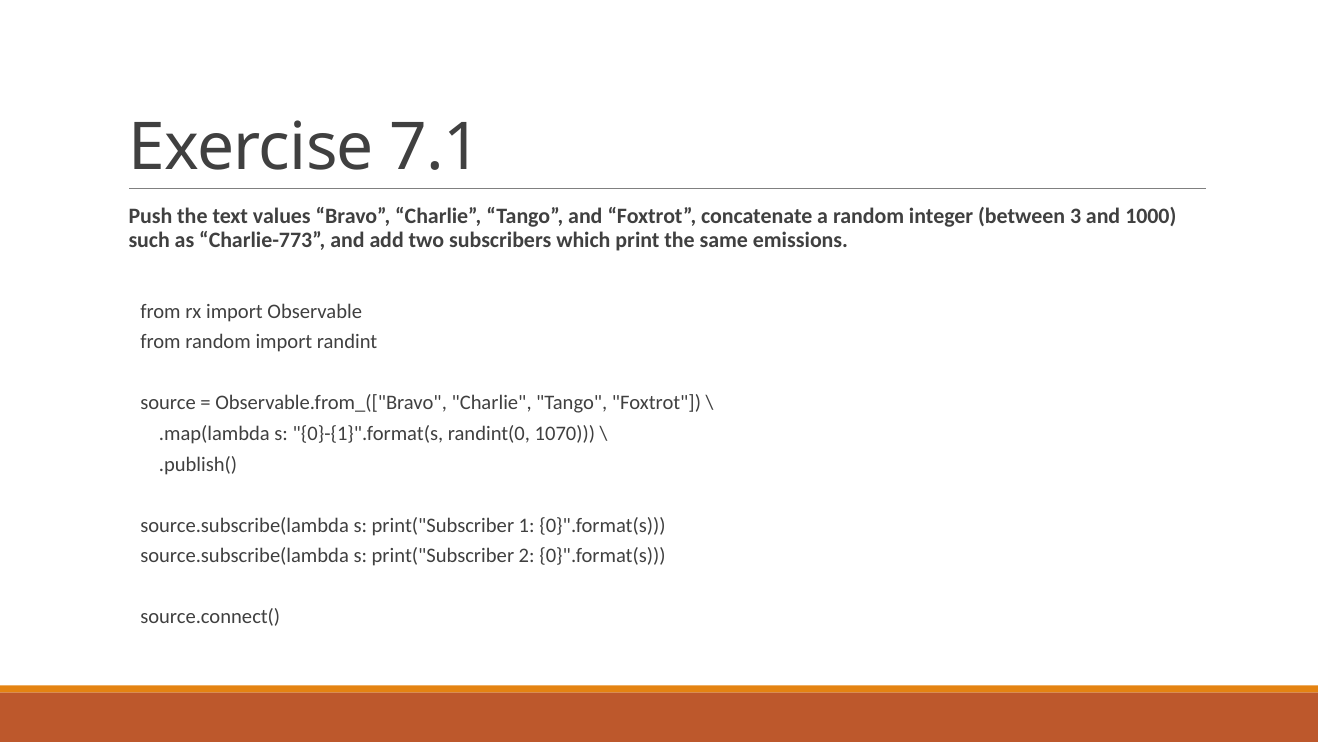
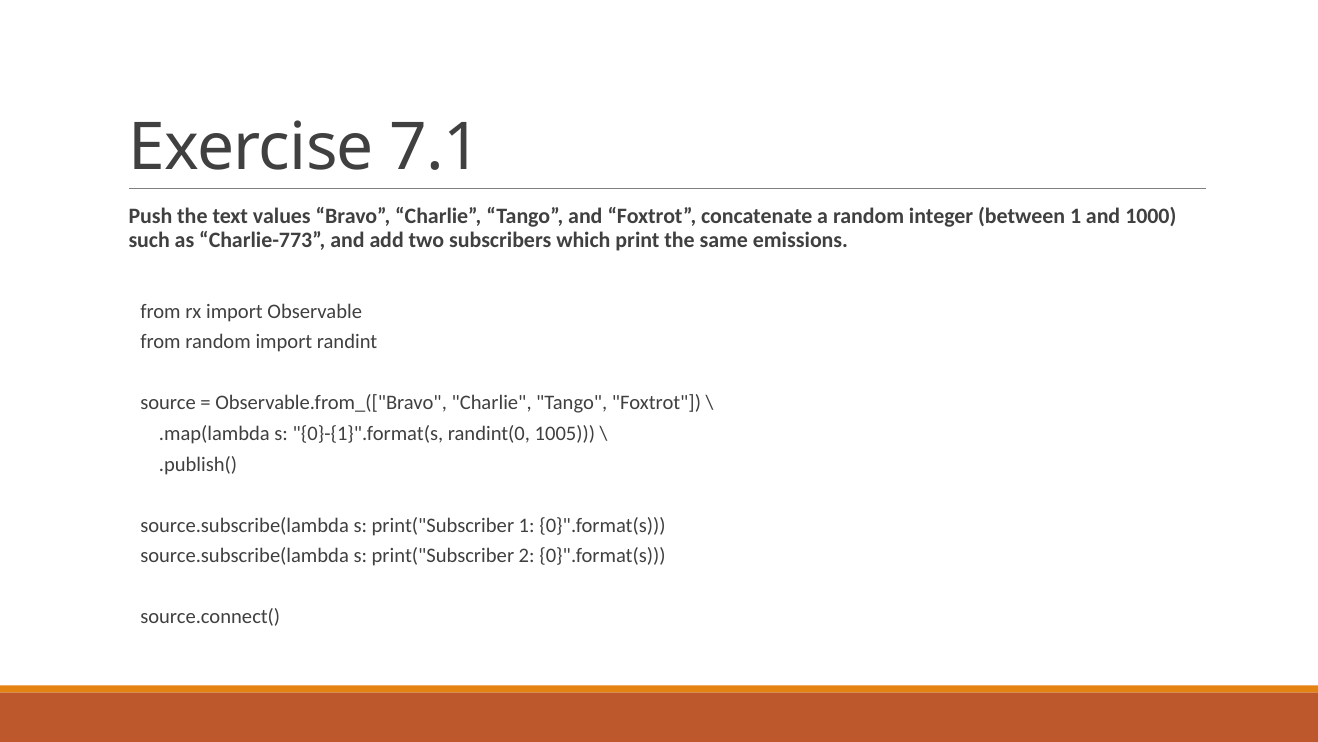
between 3: 3 -> 1 (1076, 216)
1070: 1070 -> 1005 (565, 433)
